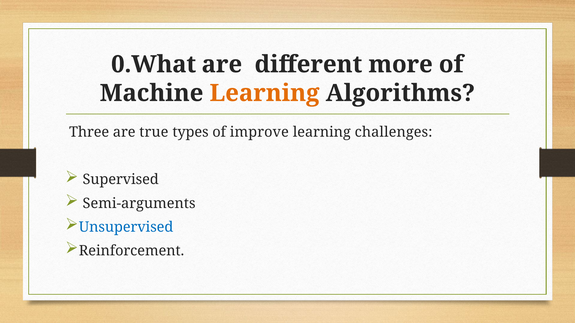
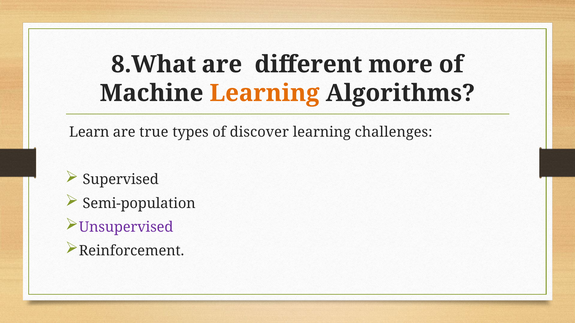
0.What: 0.What -> 8.What (154, 65)
Three: Three -> Learn (89, 132)
improve: improve -> discover (259, 132)
Semi-arguments: Semi-arguments -> Semi-population (139, 204)
Unsupervised colour: blue -> purple (126, 227)
